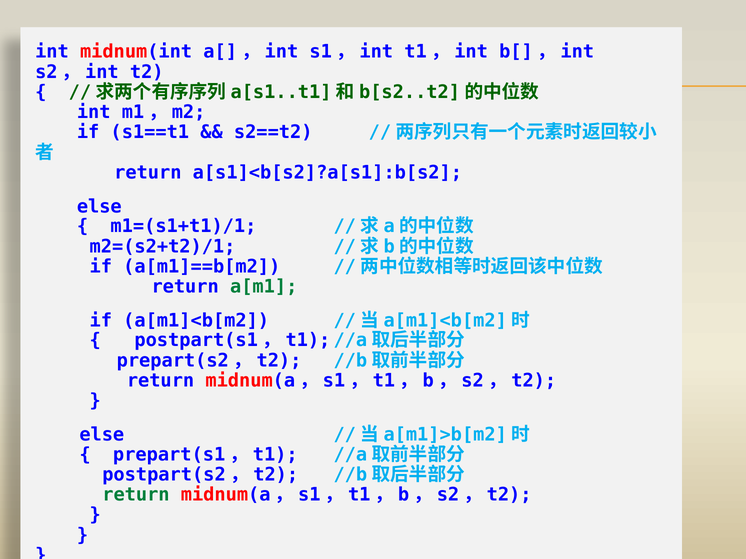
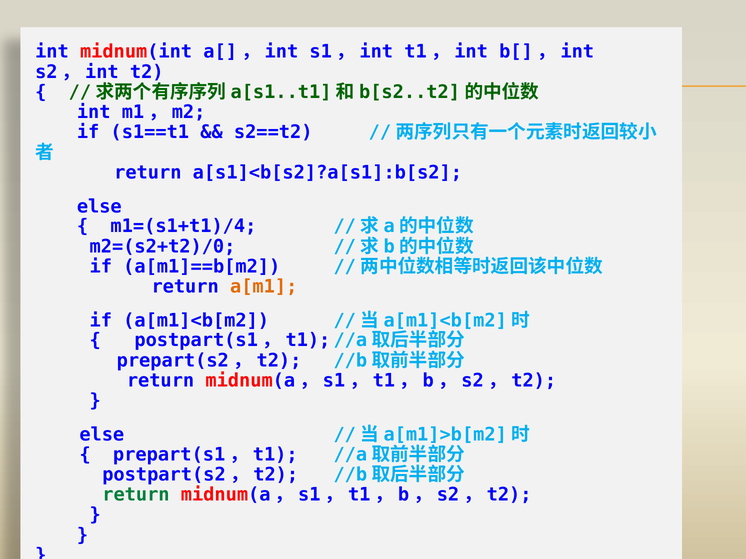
m1=(s1+t1)/1: m1=(s1+t1)/1 -> m1=(s1+t1)/4 (183, 226)
m2=(s2+t2)/1: m2=(s2+t2)/1 -> m2=(s2+t2)/0 (163, 247)
a[m1 colour: green -> orange (264, 287)
